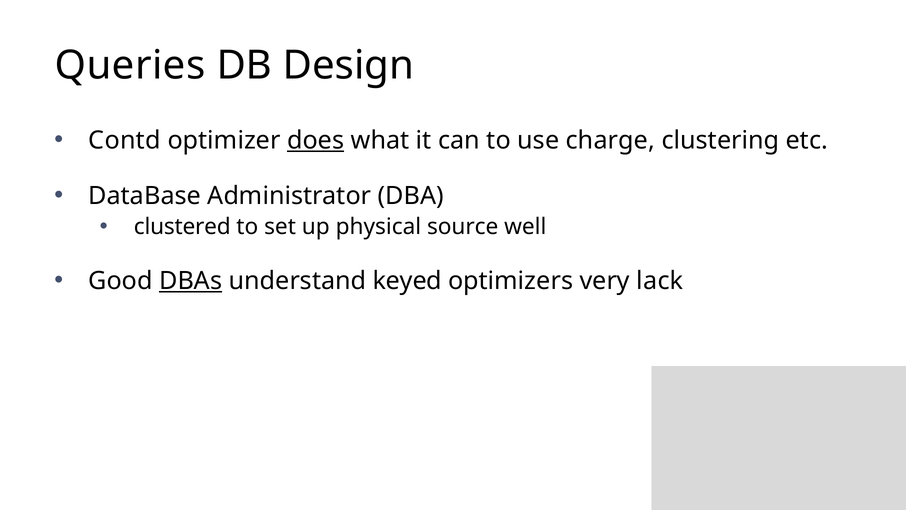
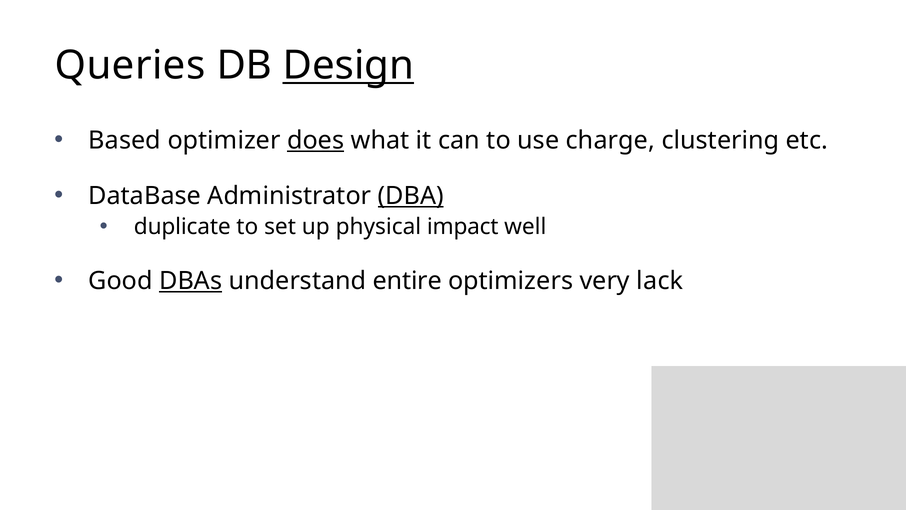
Design underline: none -> present (348, 66)
Contd: Contd -> Based (125, 140)
DBA underline: none -> present (411, 196)
clustered: clustered -> duplicate (182, 227)
source: source -> impact (463, 227)
keyed: keyed -> entire (407, 281)
